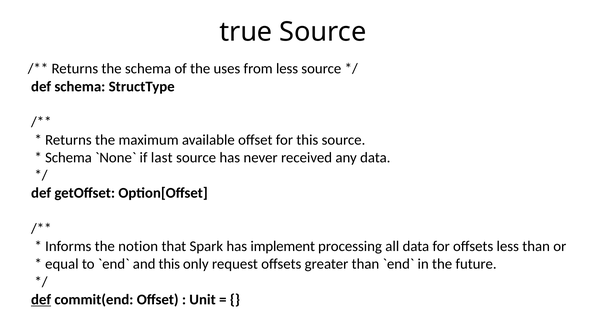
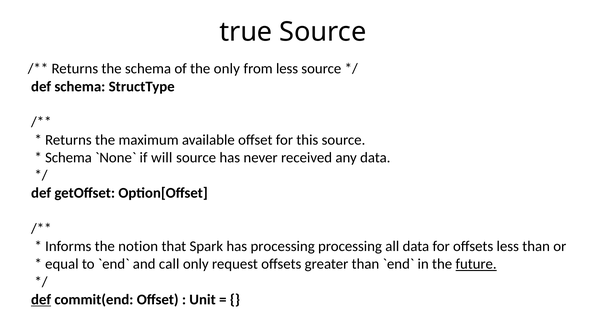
the uses: uses -> only (227, 69)
last: last -> will (162, 158)
has implement: implement -> processing (283, 247)
and this: this -> call (169, 265)
future underline: none -> present (476, 265)
